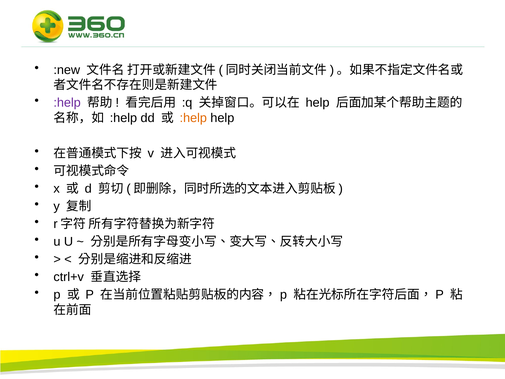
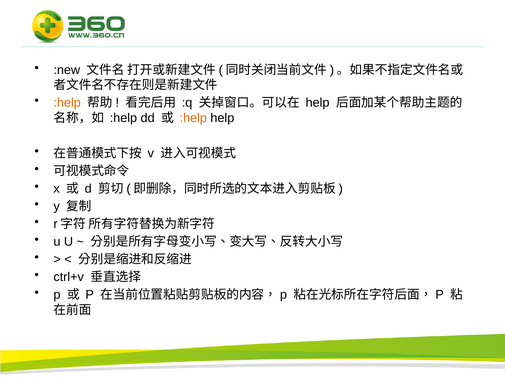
:help colour: purple -> orange (67, 103)
